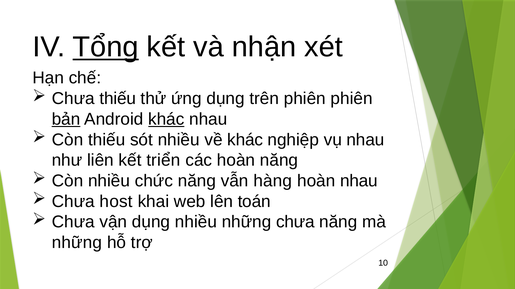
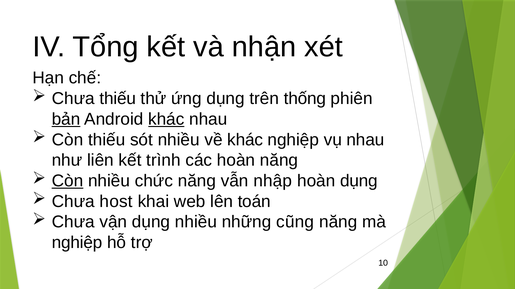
Tổng underline: present -> none (106, 47)
trên phiên: phiên -> thống (305, 99)
triển: triển -> trình (163, 161)
Còn underline: none -> present (68, 181)
hàng: hàng -> nhập (273, 181)
hoàn nhau: nhau -> dụng (359, 181)
những chưa: chưa -> cũng (295, 223)
những: những -> nghiệp (77, 243)
